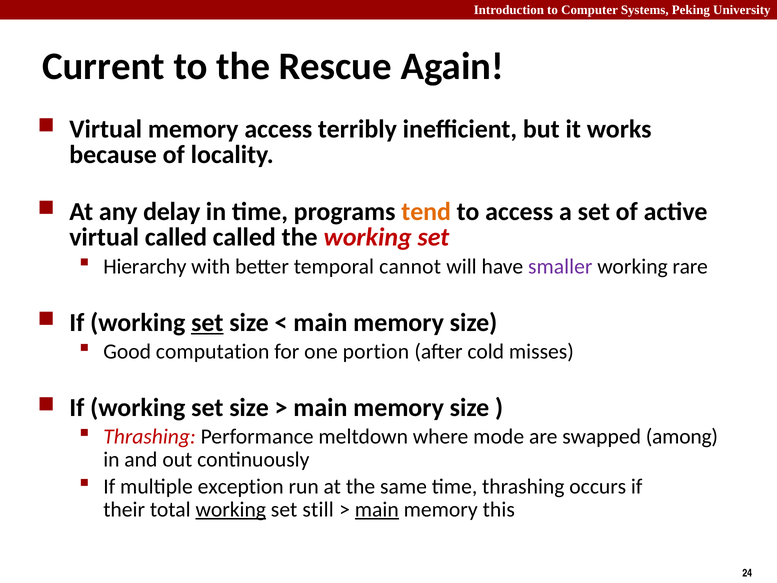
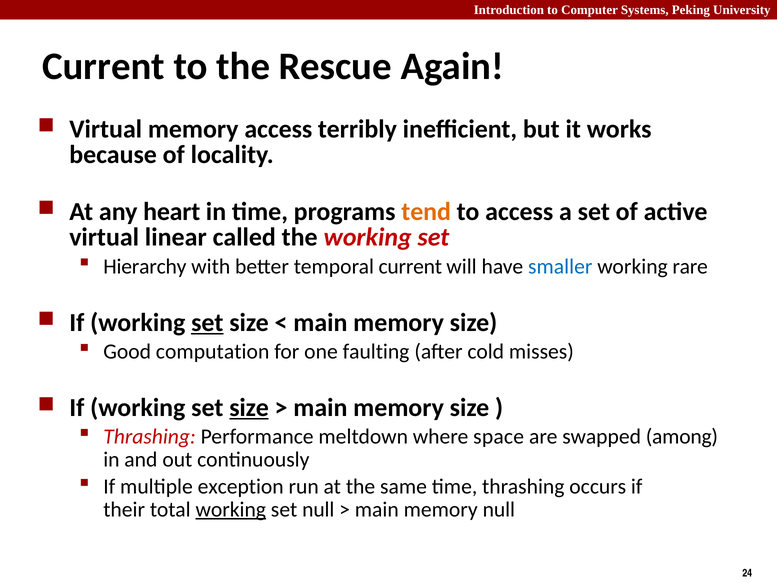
delay: delay -> heart (172, 211)
virtual called: called -> linear (176, 237)
temporal cannot: cannot -> current (410, 266)
smaller colour: purple -> blue (560, 266)
portion: portion -> faulting (376, 352)
size underline: none -> present (249, 408)
mode: mode -> space (499, 437)
set still: still -> null (318, 509)
main underline: present -> none (377, 509)
memory this: this -> null (499, 509)
